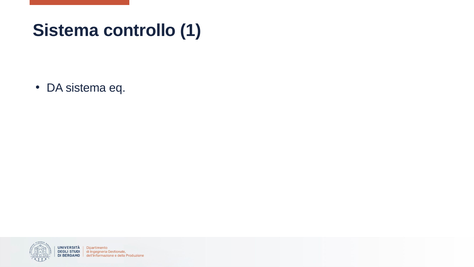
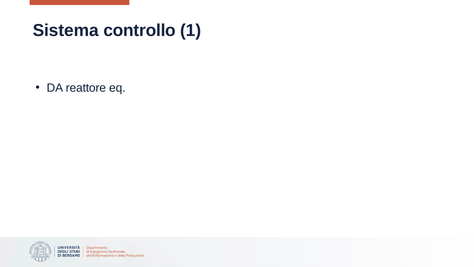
DA sistema: sistema -> reattore (86, 88)
